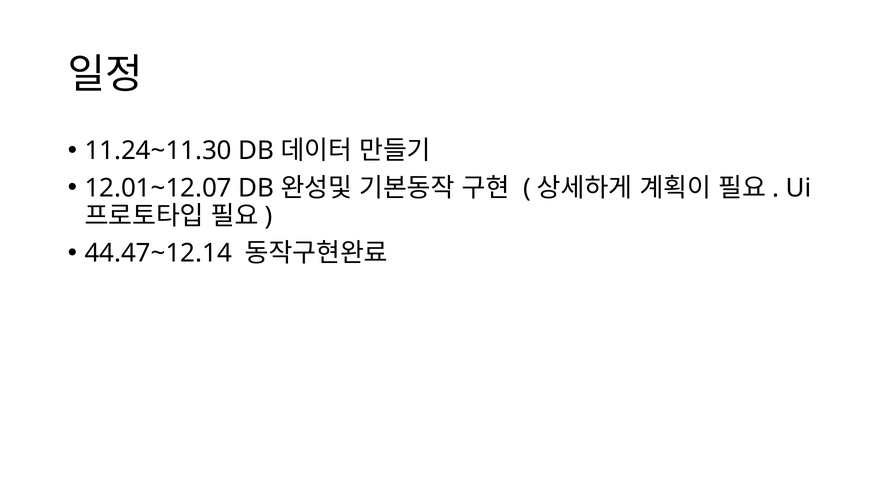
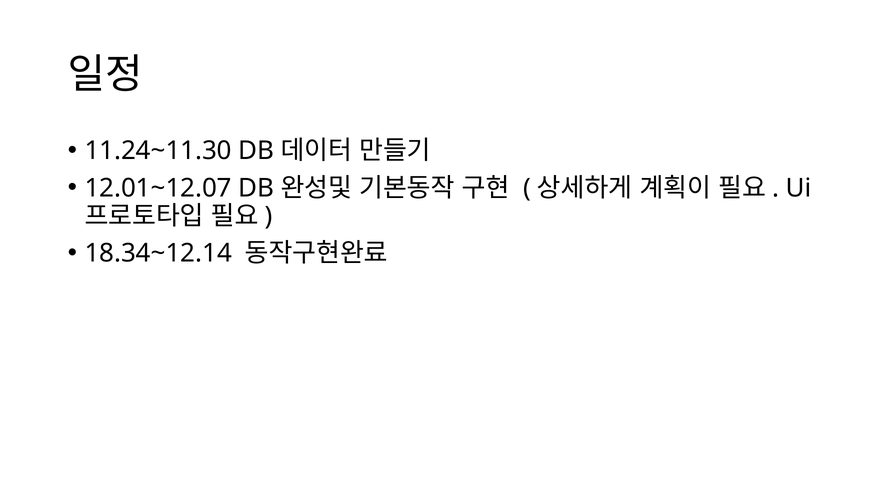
44.47~12.14: 44.47~12.14 -> 18.34~12.14 (158, 253)
